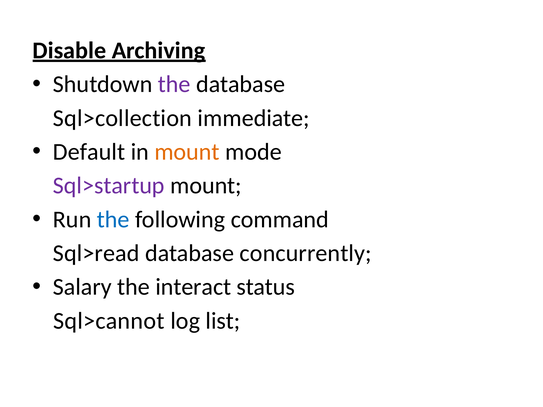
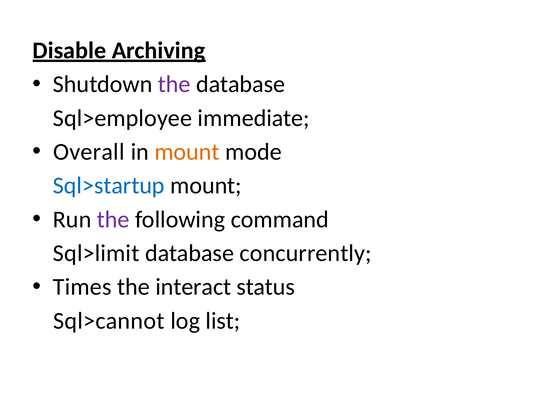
Sql>collection: Sql>collection -> Sql>employee (123, 118)
Default: Default -> Overall (89, 152)
Sql>startup colour: purple -> blue (109, 186)
the colour: blue -> purple (113, 220)
Sql>read: Sql>read -> Sql>limit (96, 253)
Salary: Salary -> Times (82, 287)
